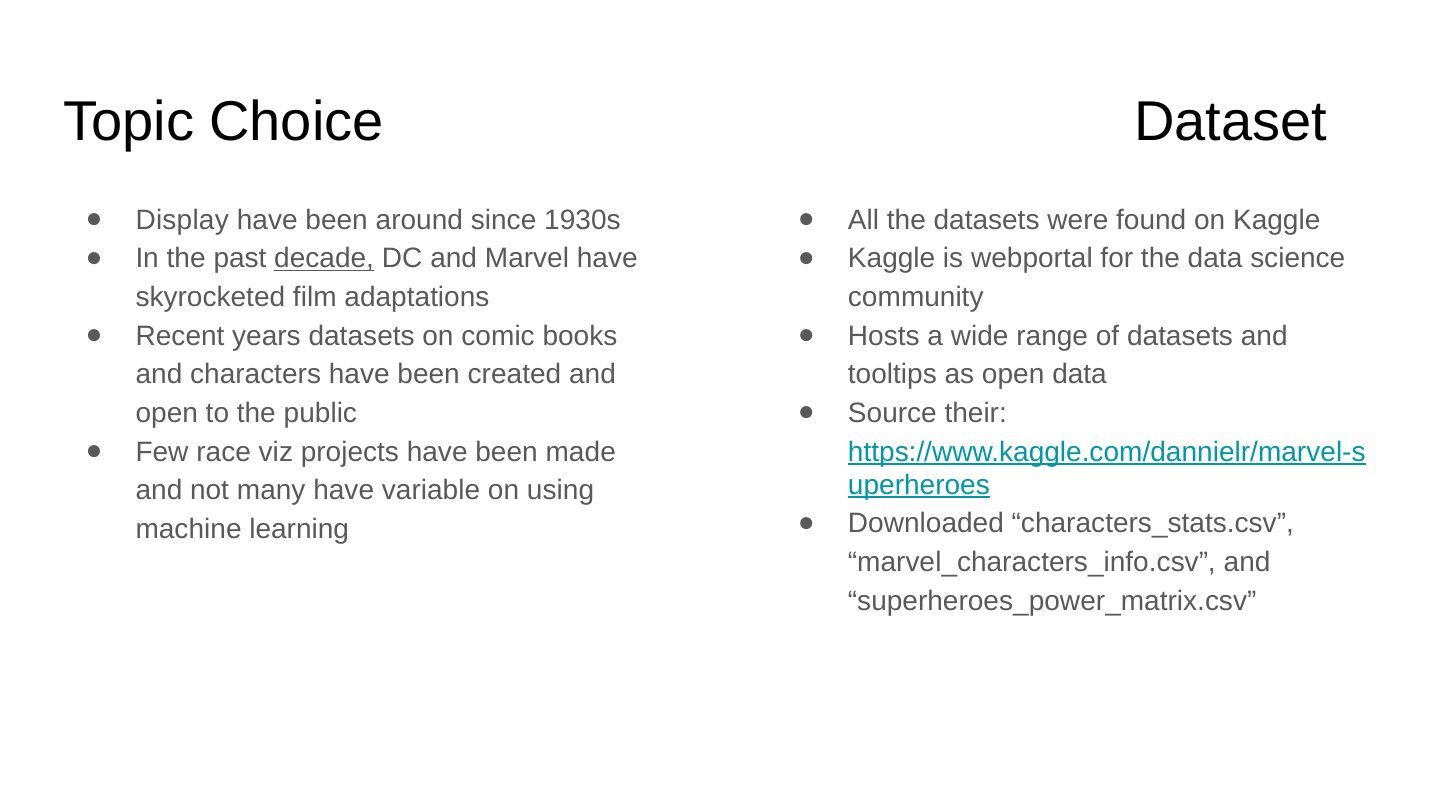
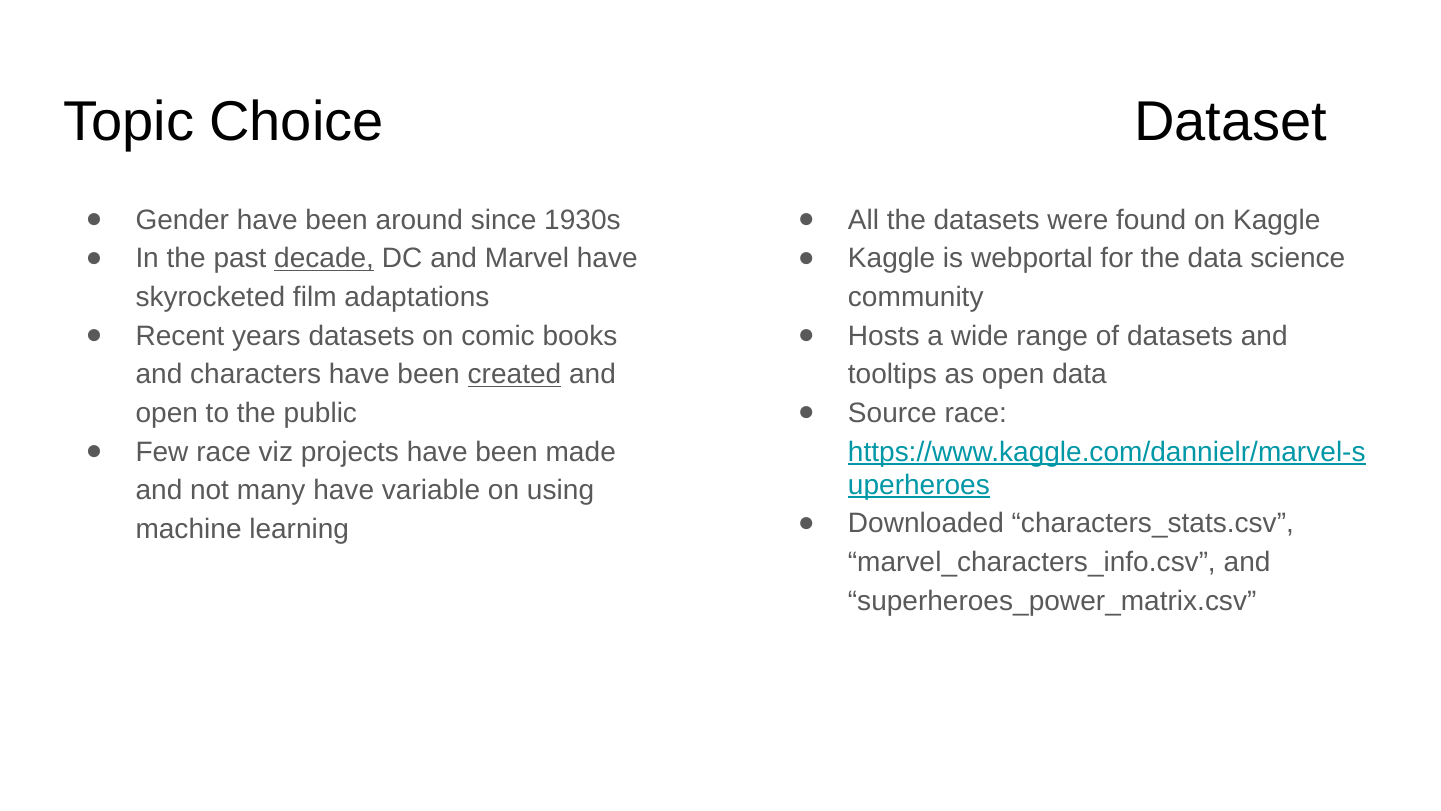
Display: Display -> Gender (182, 220)
created underline: none -> present (514, 374)
Source their: their -> race (976, 413)
